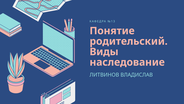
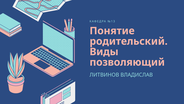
наследование: наследование -> позволяющий (127, 62)
